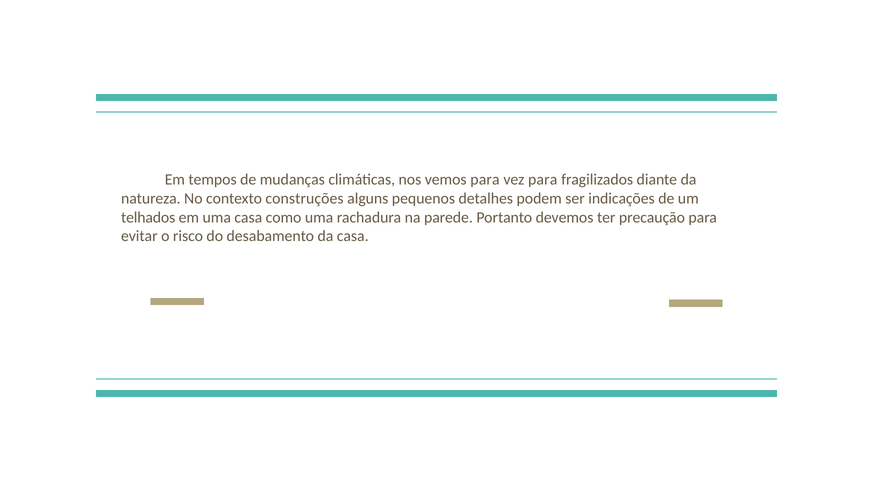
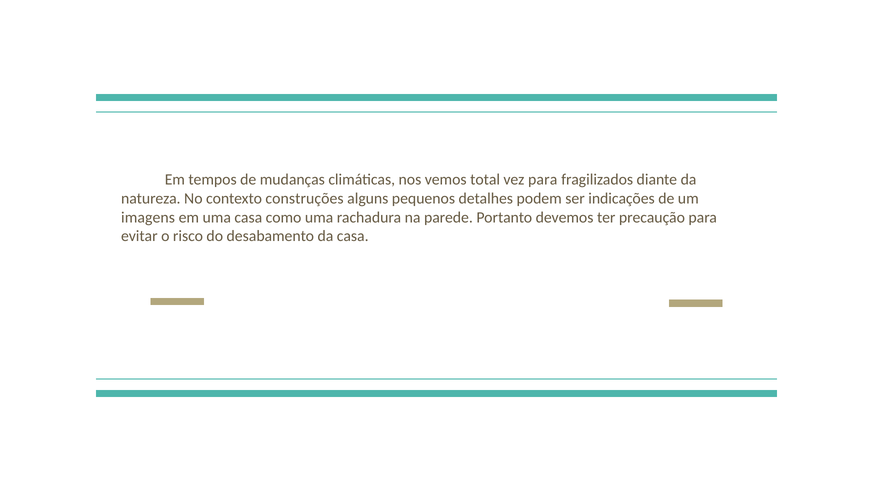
vemos para: para -> total (485, 179)
telhados: telhados -> imagens (148, 217)
